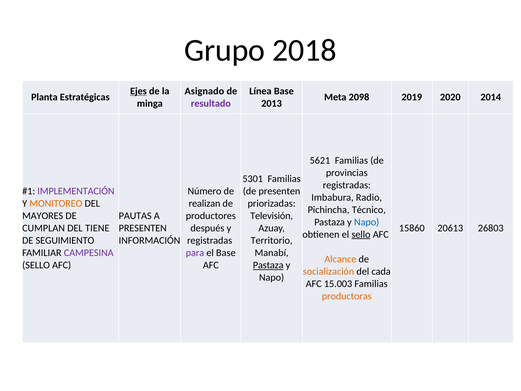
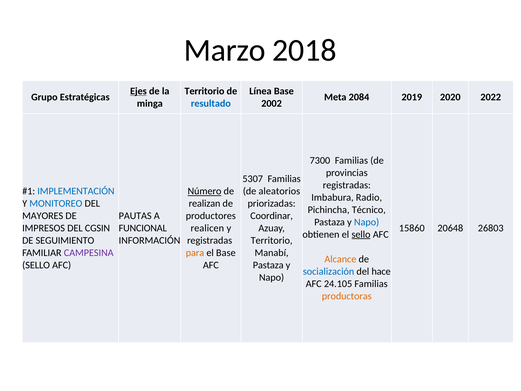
Grupo: Grupo -> Marzo (225, 50)
Asignado: Asignado -> Territorio (204, 91)
Planta: Planta -> Grupo (44, 97)
2098: 2098 -> 2084 (359, 97)
2014: 2014 -> 2022 (491, 97)
resultado colour: purple -> blue (211, 103)
2013: 2013 -> 2002 (272, 103)
5621: 5621 -> 7300 (320, 160)
5301: 5301 -> 5307 (253, 179)
IMPLEMENTACIÓN colour: purple -> blue (76, 191)
Número underline: none -> present (204, 191)
de presenten: presenten -> aleatorios (279, 191)
MONITOREO colour: orange -> blue (56, 203)
Televisión: Televisión -> Coordinar (272, 216)
CUMPLAN: CUMPLAN -> IMPRESOS (44, 228)
TIENE: TIENE -> CGSIN (97, 228)
PRESENTEN: PRESENTEN -> FUNCIONAL (143, 228)
después: después -> realicen (207, 228)
20613: 20613 -> 20648 (450, 228)
para colour: purple -> orange (195, 253)
Pastaza underline: present -> none (268, 265)
socialización colour: orange -> blue (329, 271)
cada: cada -> hace (381, 271)
15.003: 15.003 -> 24.105 (338, 284)
